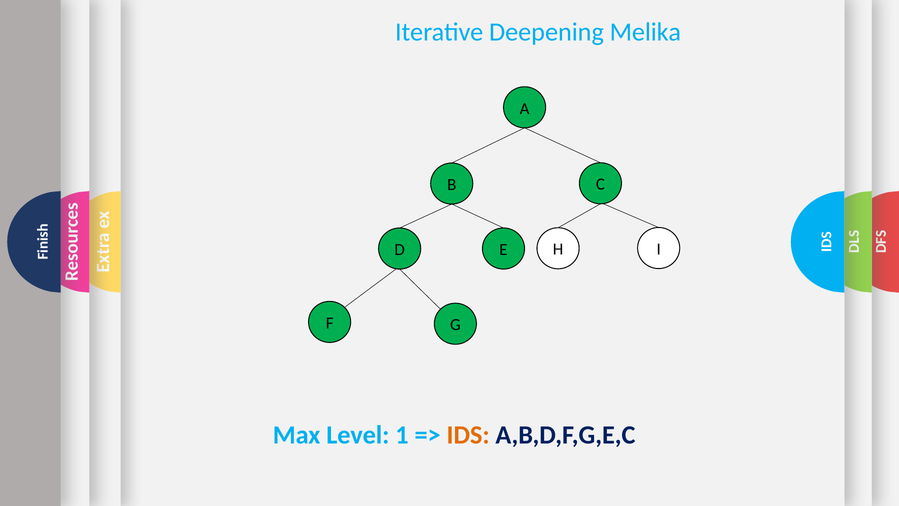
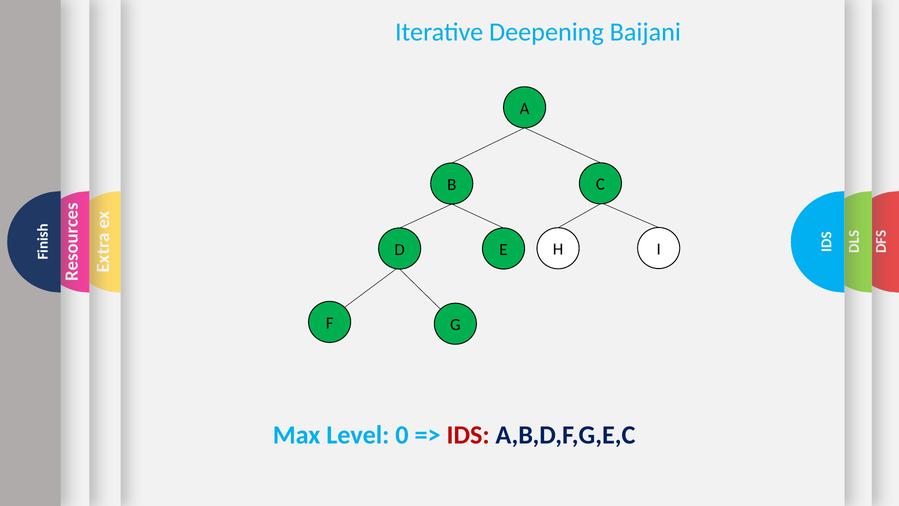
Melika: Melika -> Baijani (645, 32)
1: 1 -> 0 (402, 435)
IDS colour: orange -> red (468, 435)
